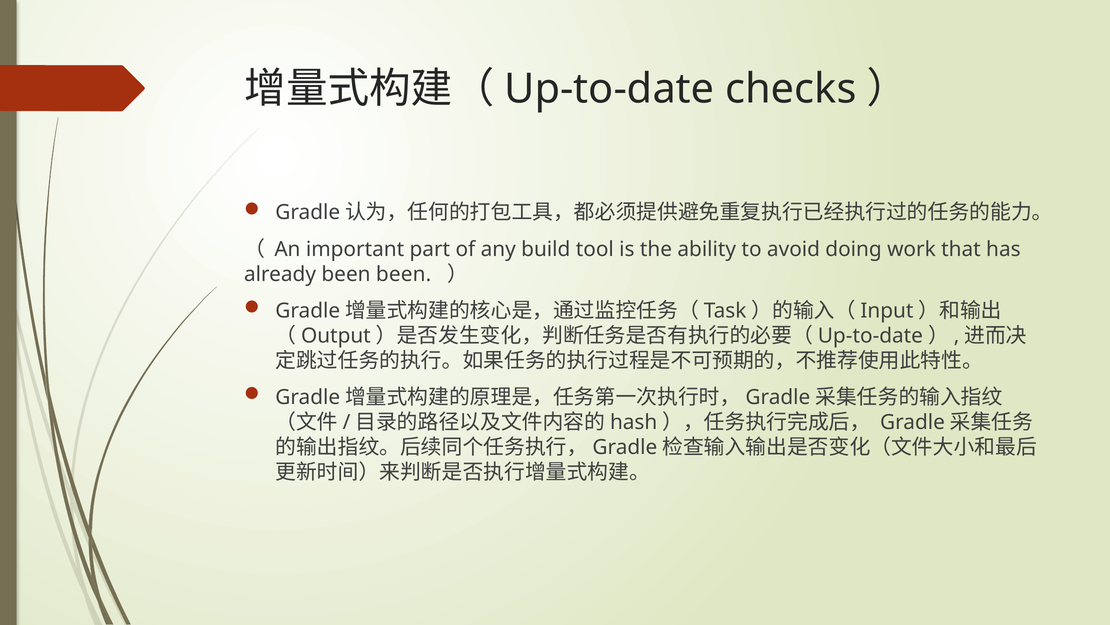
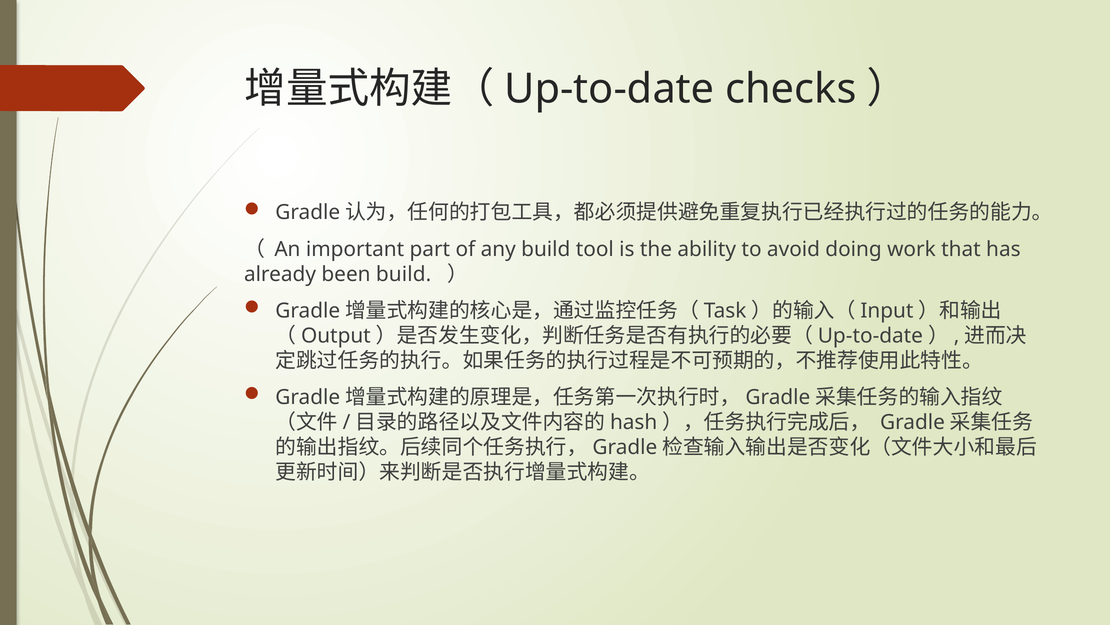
been been: been -> build (404, 274)
